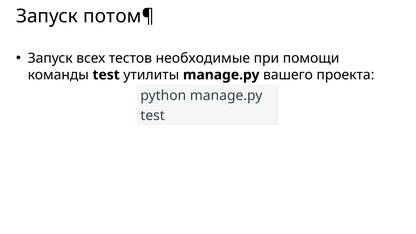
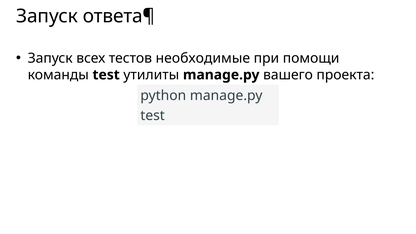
потом¶: потом¶ -> ответа¶ (119, 16)
